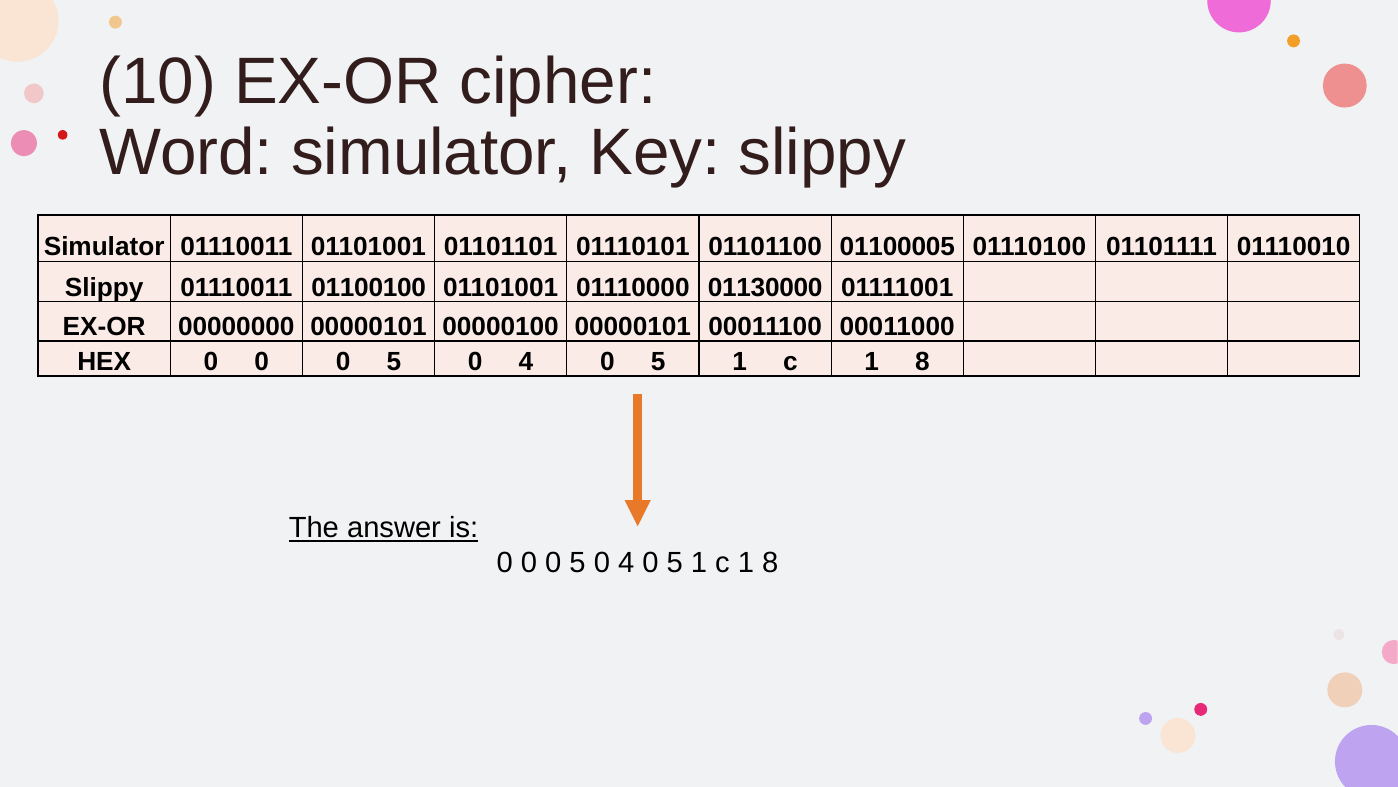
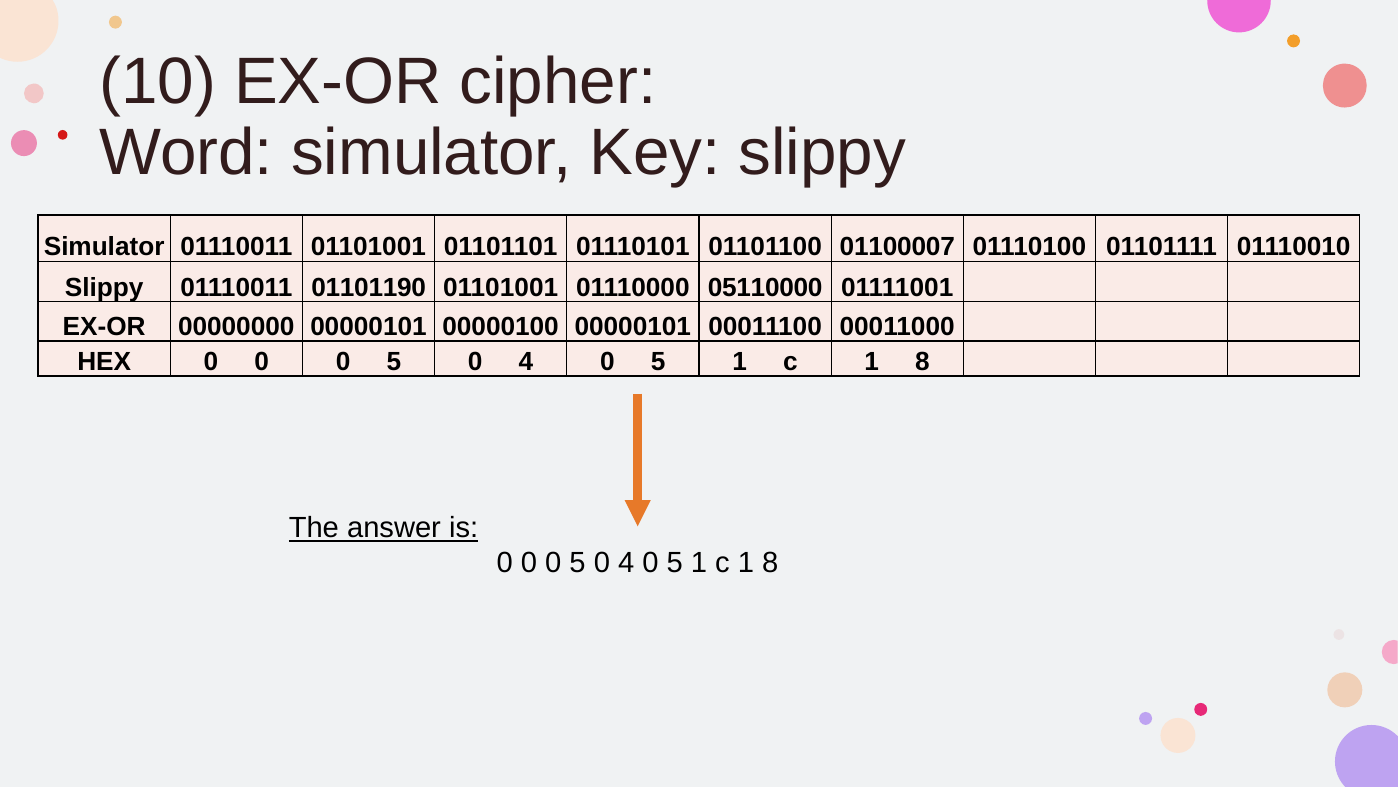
01100005: 01100005 -> 01100007 (897, 247)
01100100: 01100100 -> 01101190 (369, 287)
01130000: 01130000 -> 05110000 (765, 287)
